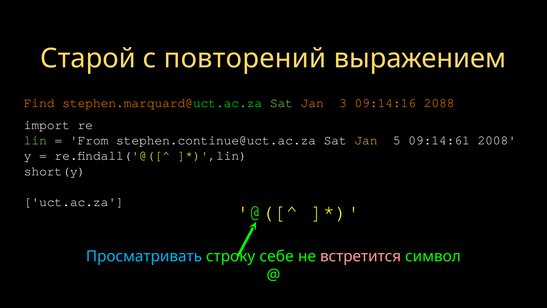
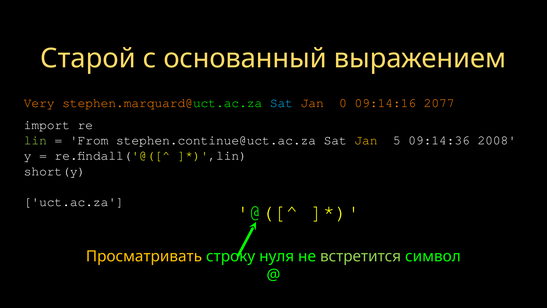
повторений: повторений -> основанный (245, 58)
Find: Find -> Very (39, 103)
Sat colour: light green -> light blue (281, 103)
3: 3 -> 0 (343, 103)
2088: 2088 -> 2077 (439, 103)
09:14:61: 09:14:61 -> 09:14:36 (439, 140)
Просматривать colour: light blue -> yellow (144, 256)
себе: себе -> нуля (277, 256)
встретится colour: pink -> light green (361, 256)
